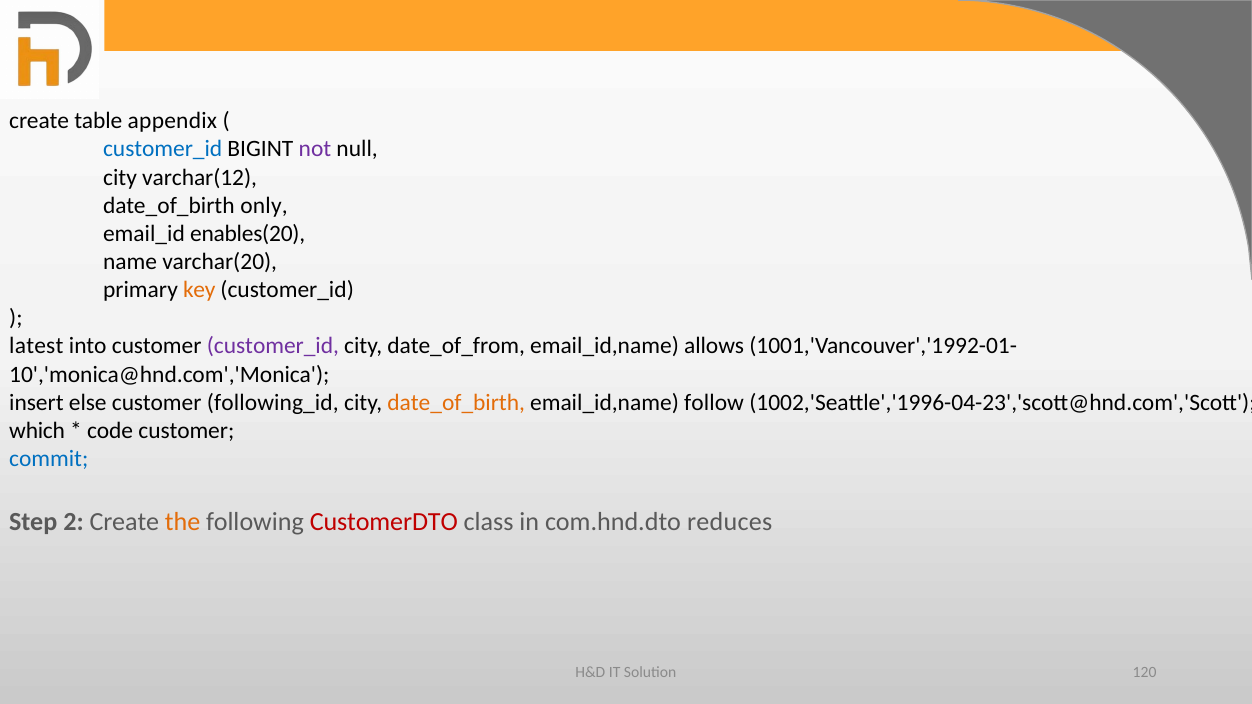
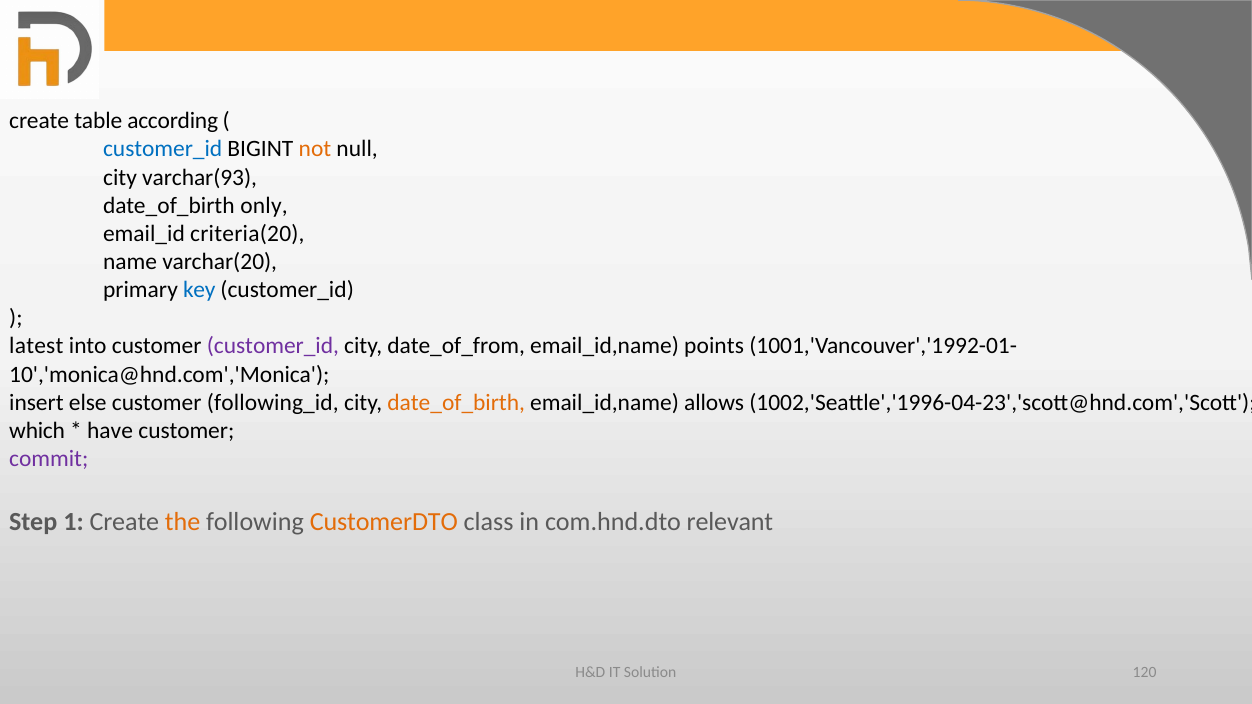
appendix: appendix -> according (173, 121)
not colour: purple -> orange (315, 149)
varchar(12: varchar(12 -> varchar(93 (200, 177)
enables(20: enables(20 -> criteria(20 (247, 234)
key colour: orange -> blue (199, 290)
allows: allows -> points (714, 346)
follow: follow -> allows (714, 403)
code: code -> have (110, 431)
commit colour: blue -> purple (49, 459)
2: 2 -> 1 (74, 522)
CustomerDTO colour: red -> orange (384, 522)
reduces: reduces -> relevant (730, 522)
